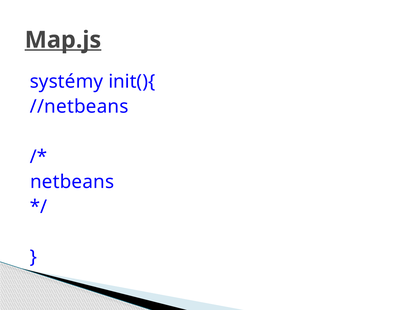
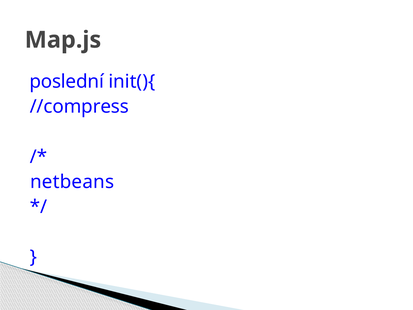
Map.js underline: present -> none (63, 40)
systémy: systémy -> poslední (67, 82)
//netbeans: //netbeans -> //compress (79, 107)
